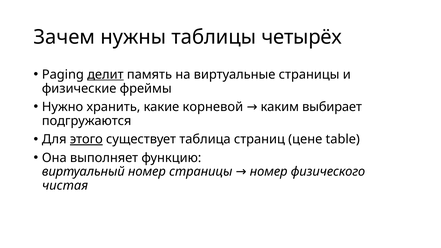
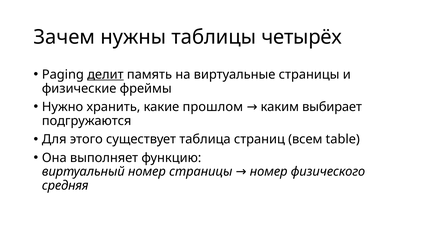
корневой: корневой -> прошлом (213, 107)
этого underline: present -> none (86, 139)
цене: цене -> всем (305, 139)
чистая: чистая -> средняя (65, 186)
